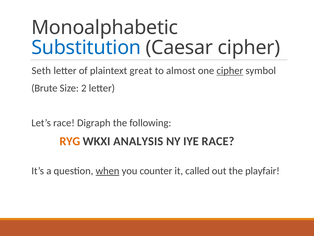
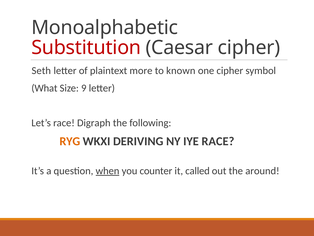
Substitution colour: blue -> red (86, 48)
great: great -> more (141, 71)
almost: almost -> known (181, 71)
cipher underline: present -> none (230, 71)
Brute: Brute -> What (44, 88)
2: 2 -> 9 (84, 88)
ANALYSIS: ANALYSIS -> DERIVING (138, 141)
playfair: playfair -> around (262, 171)
